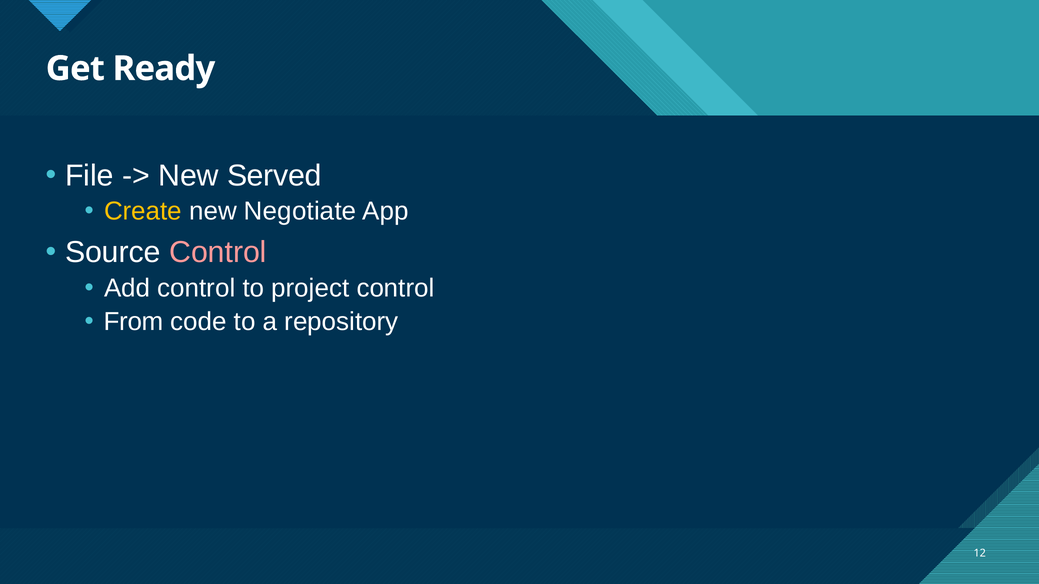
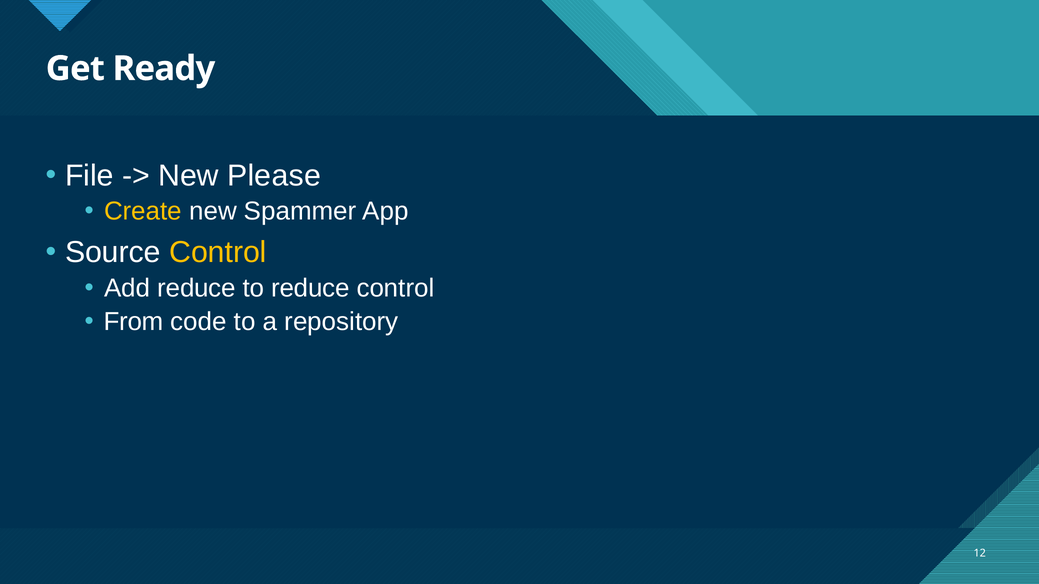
Served: Served -> Please (274, 176)
Negotiate: Negotiate -> Spammer (300, 211)
Control colour: pink -> yellow (218, 253)
Add control: control -> reduce (197, 288)
to project: project -> reduce (310, 288)
